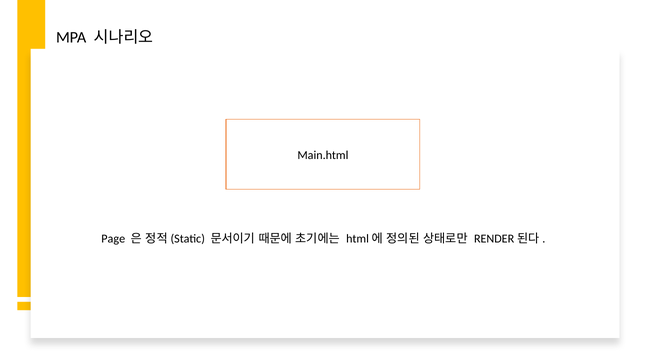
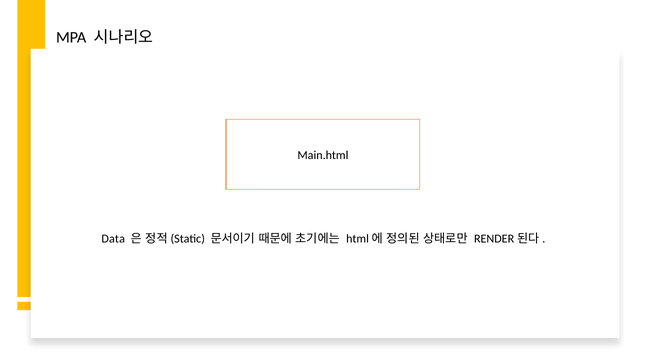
Page: Page -> Data (113, 239)
